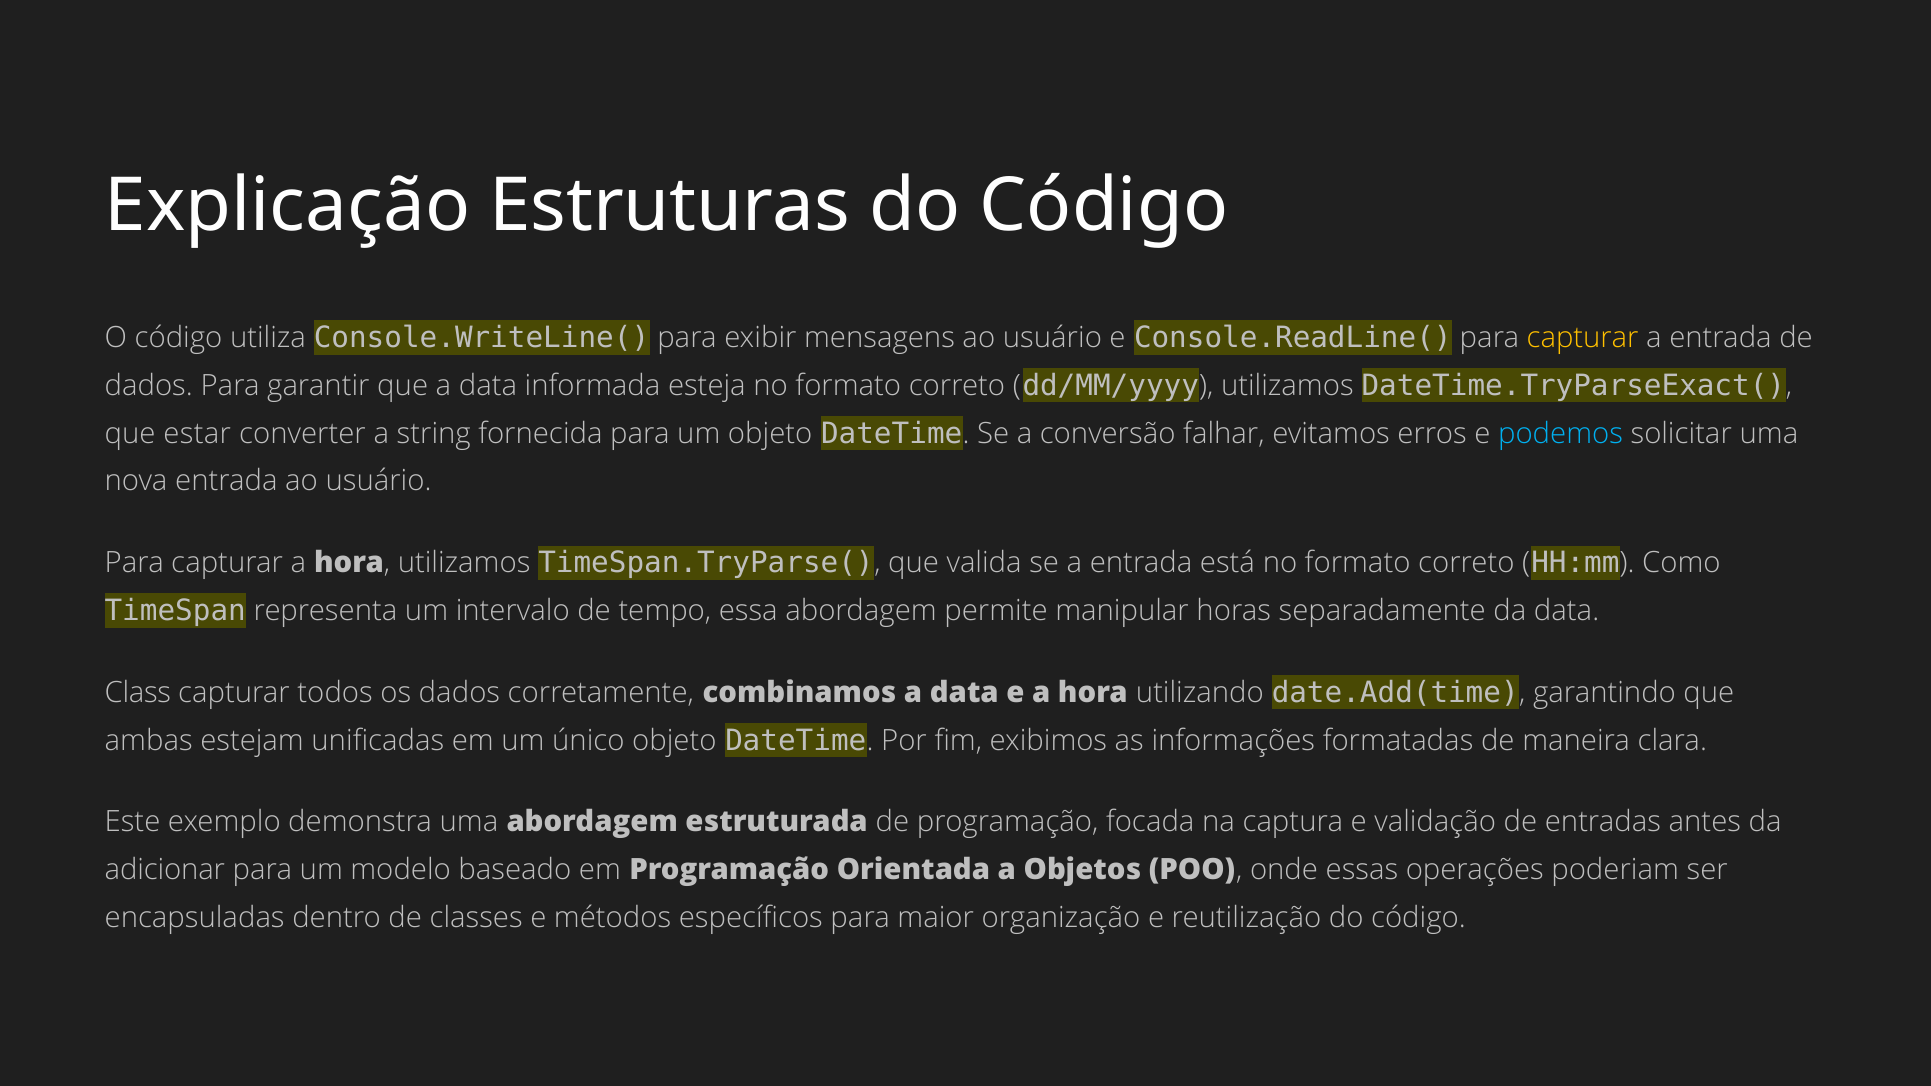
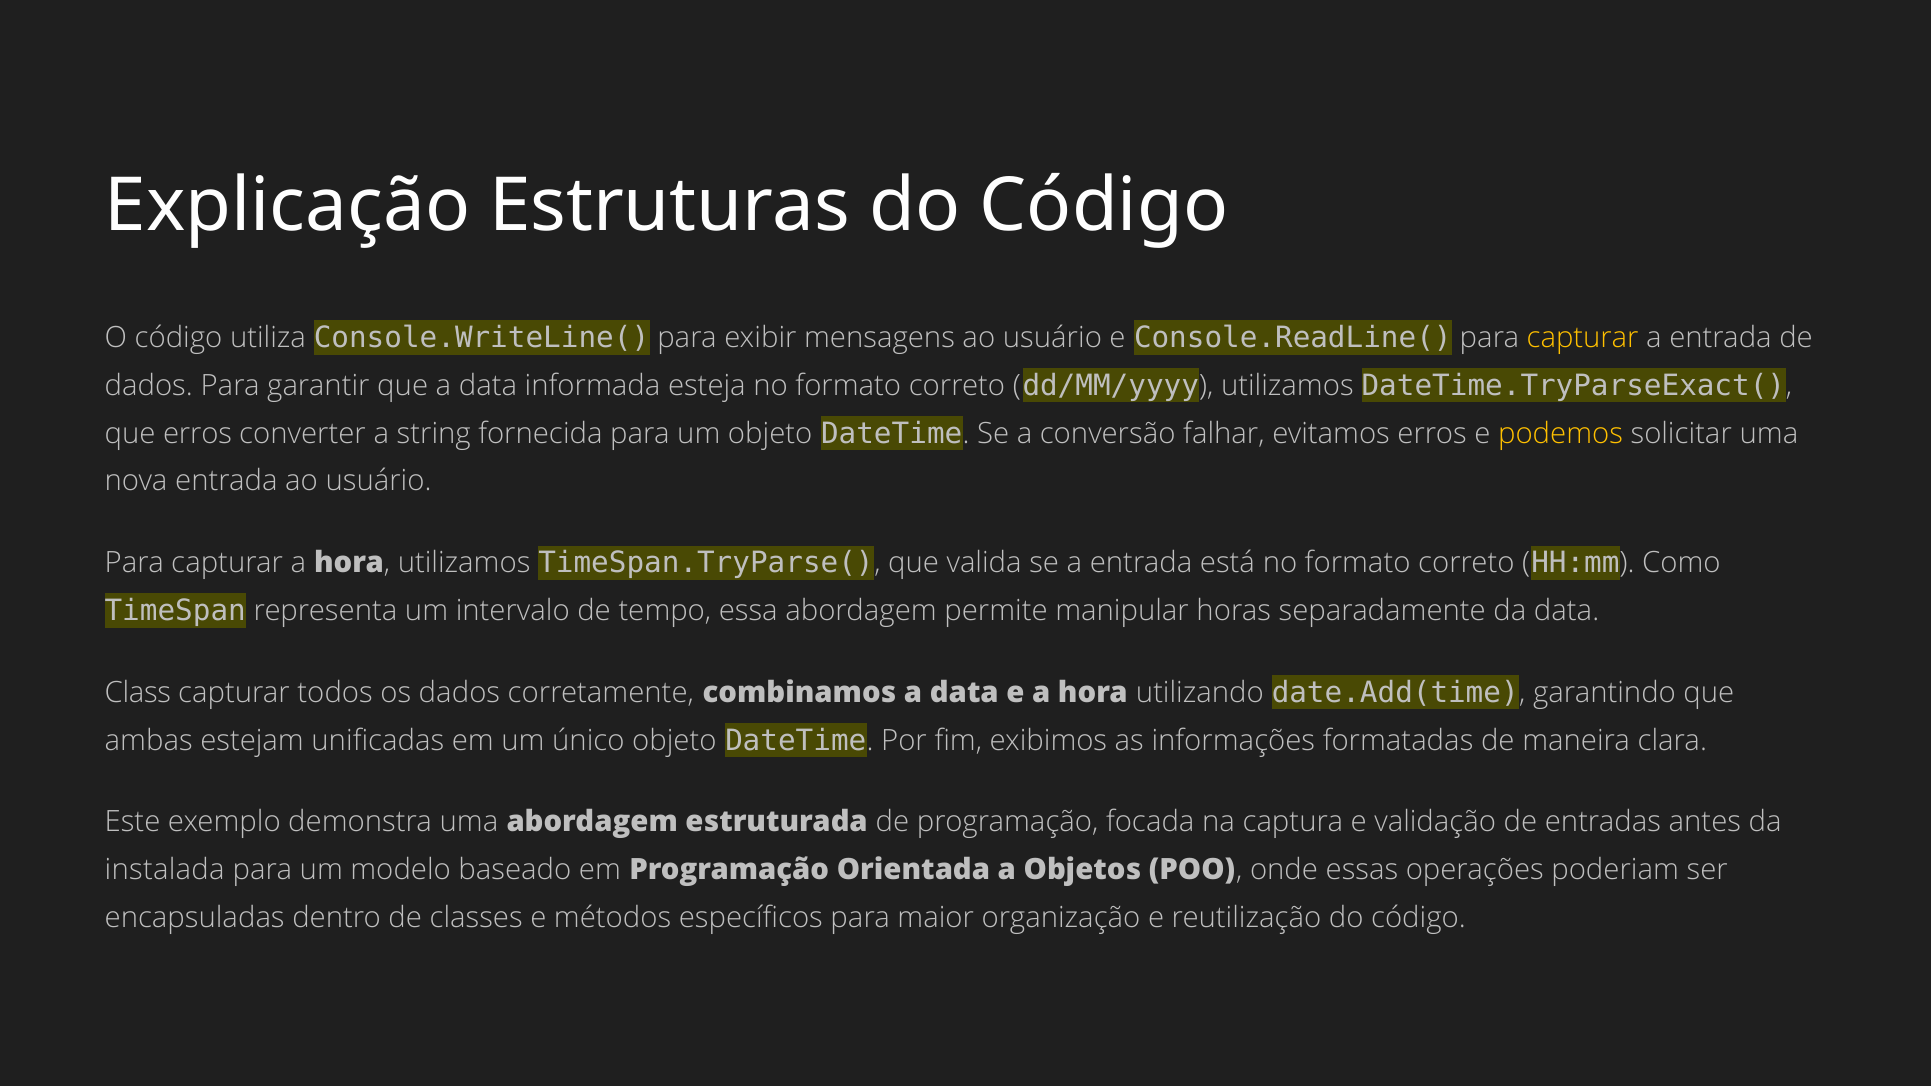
que estar: estar -> erros (198, 434)
podemos colour: light blue -> yellow (1561, 434)
adicionar: adicionar -> instalada (165, 870)
